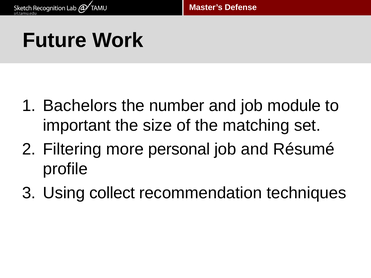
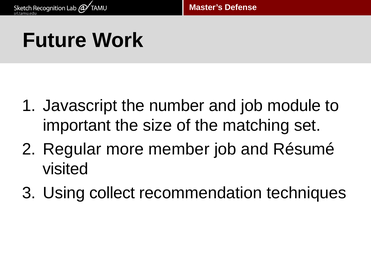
Bachelors: Bachelors -> Javascript (80, 106)
Filtering: Filtering -> Regular (72, 149)
personal: personal -> member (179, 149)
profile: profile -> visited (65, 169)
